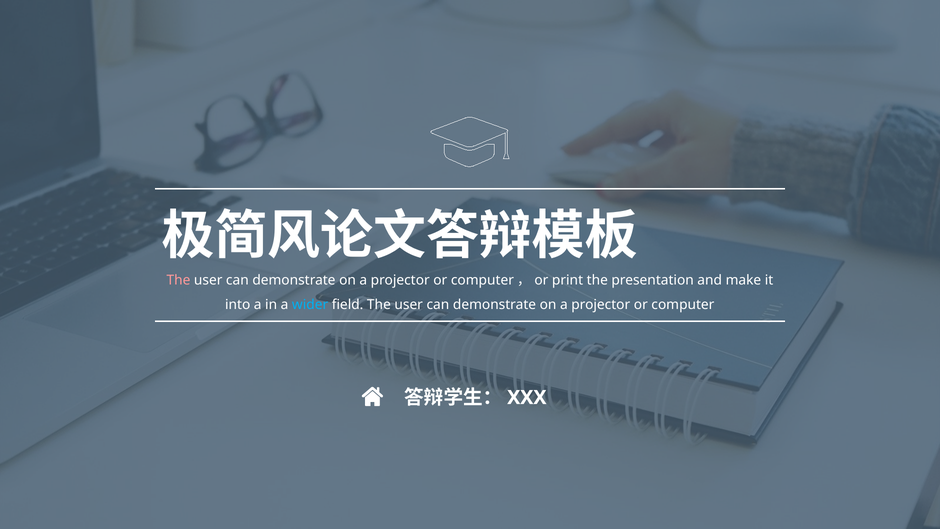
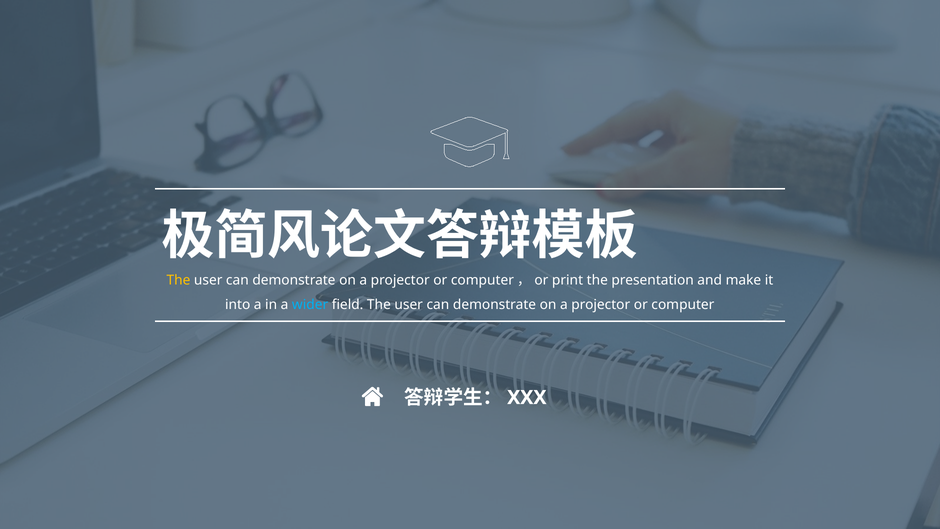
The colour: pink -> yellow (178, 280)
